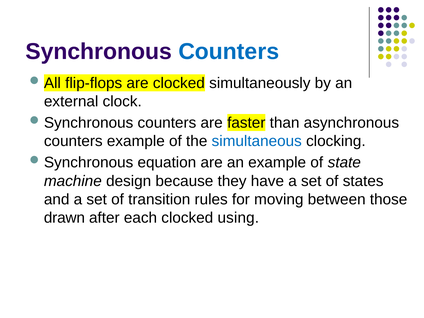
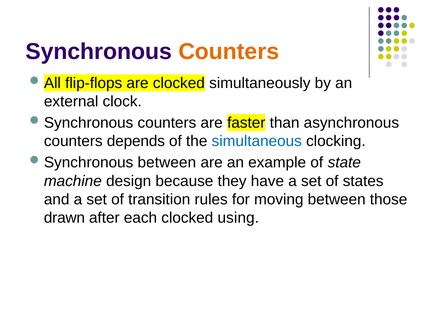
Counters colour: blue -> orange (229, 51)
counters example: example -> depends (136, 141)
equation: equation -> between (167, 163)
